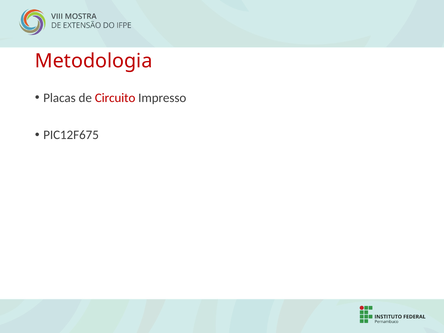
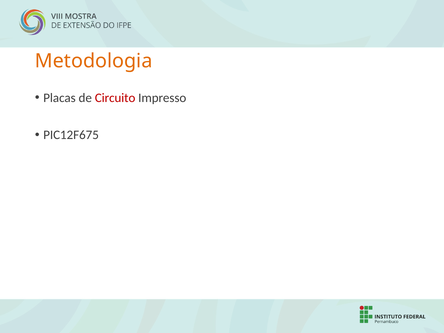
Metodologia colour: red -> orange (94, 61)
